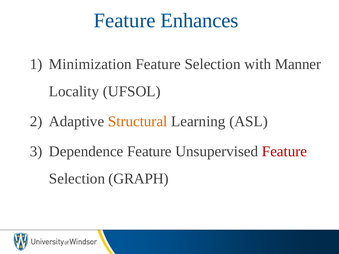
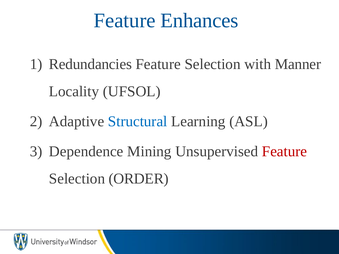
Minimization: Minimization -> Redundancies (90, 64)
Structural colour: orange -> blue (138, 122)
Dependence Feature: Feature -> Mining (149, 152)
GRAPH: GRAPH -> ORDER (139, 179)
